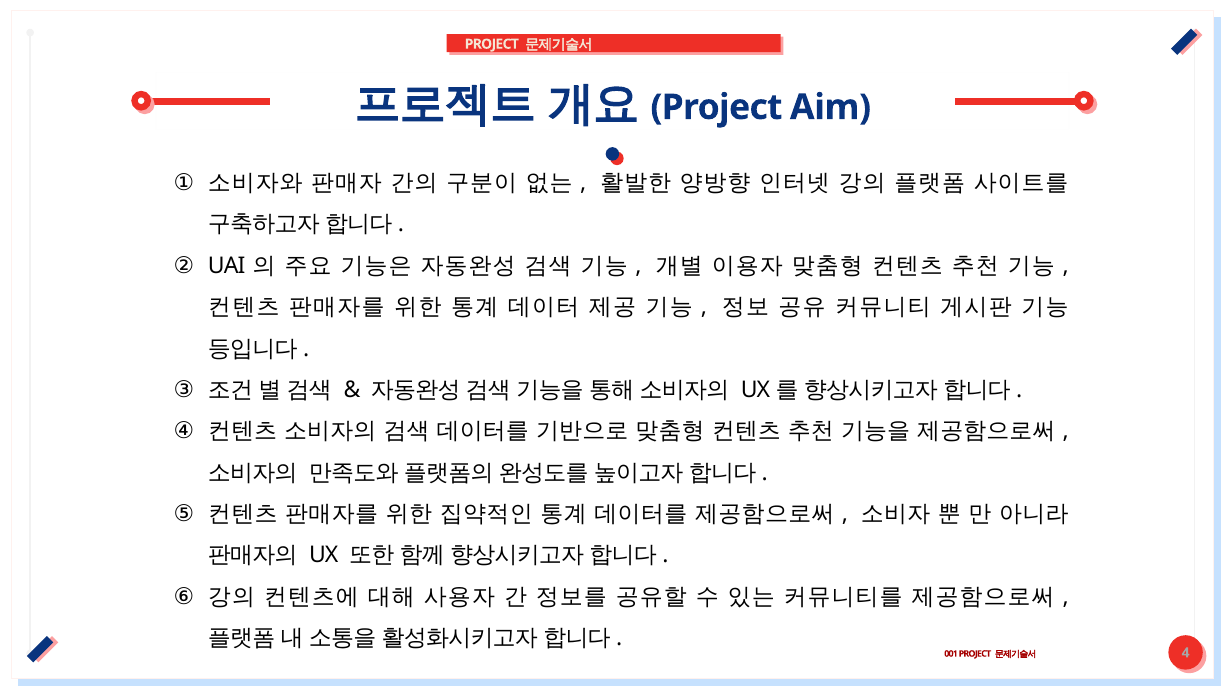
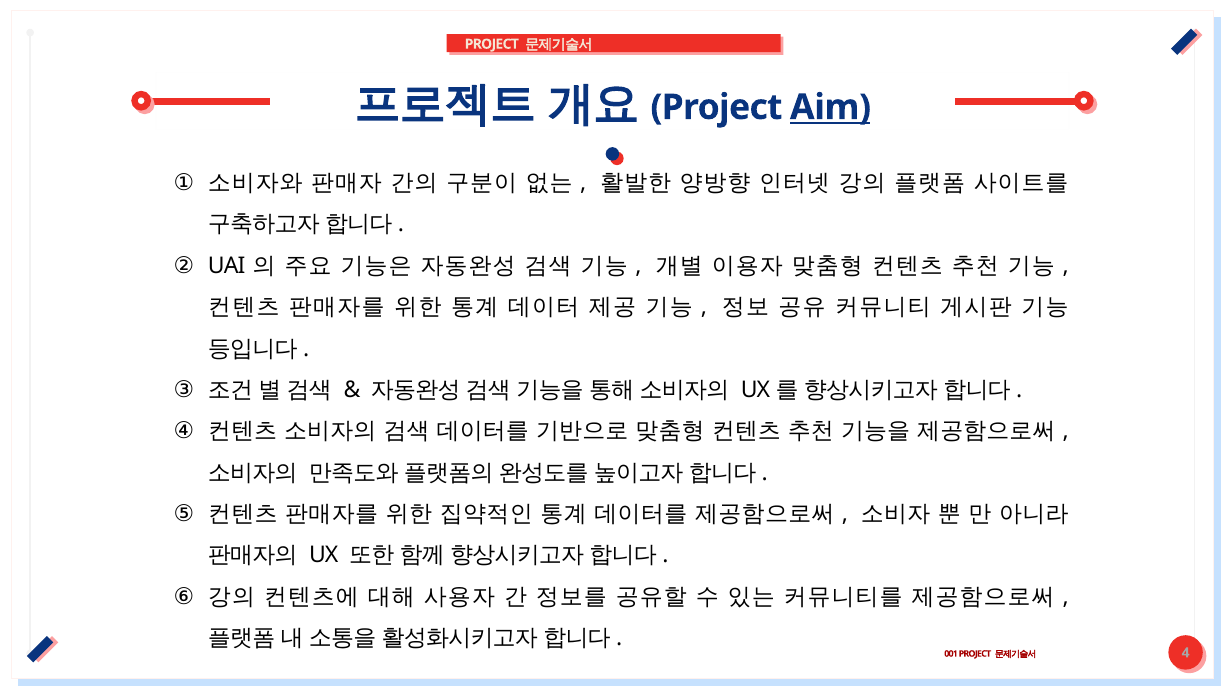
Aim underline: none -> present (831, 107)
